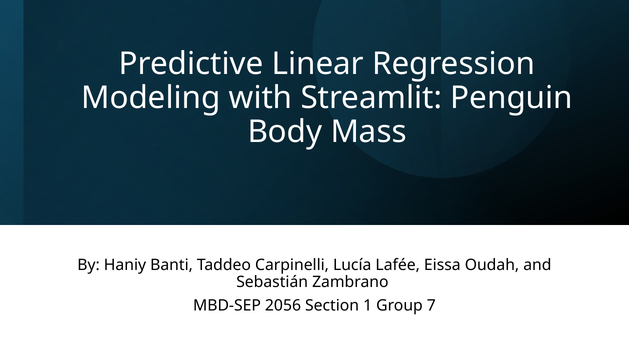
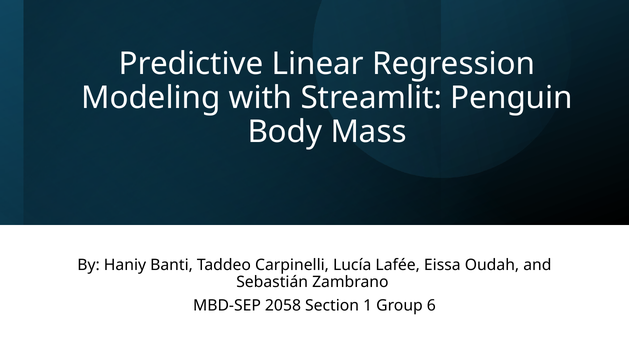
2056: 2056 -> 2058 (283, 305)
7: 7 -> 6 (431, 305)
